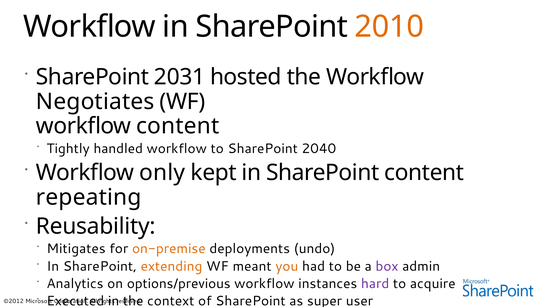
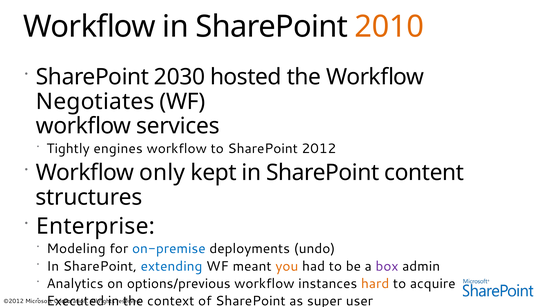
2031: 2031 -> 2030 (180, 77)
workflow content: content -> services (178, 126)
handled: handled -> engines (118, 149)
2040: 2040 -> 2012 (319, 149)
repeating: repeating -> structures (89, 197)
Reusability: Reusability -> Enterprise (96, 226)
Mitigates: Mitigates -> Modeling (76, 249)
on-premise colour: orange -> blue (169, 249)
extending colour: orange -> blue (172, 266)
hard colour: purple -> orange (375, 284)
